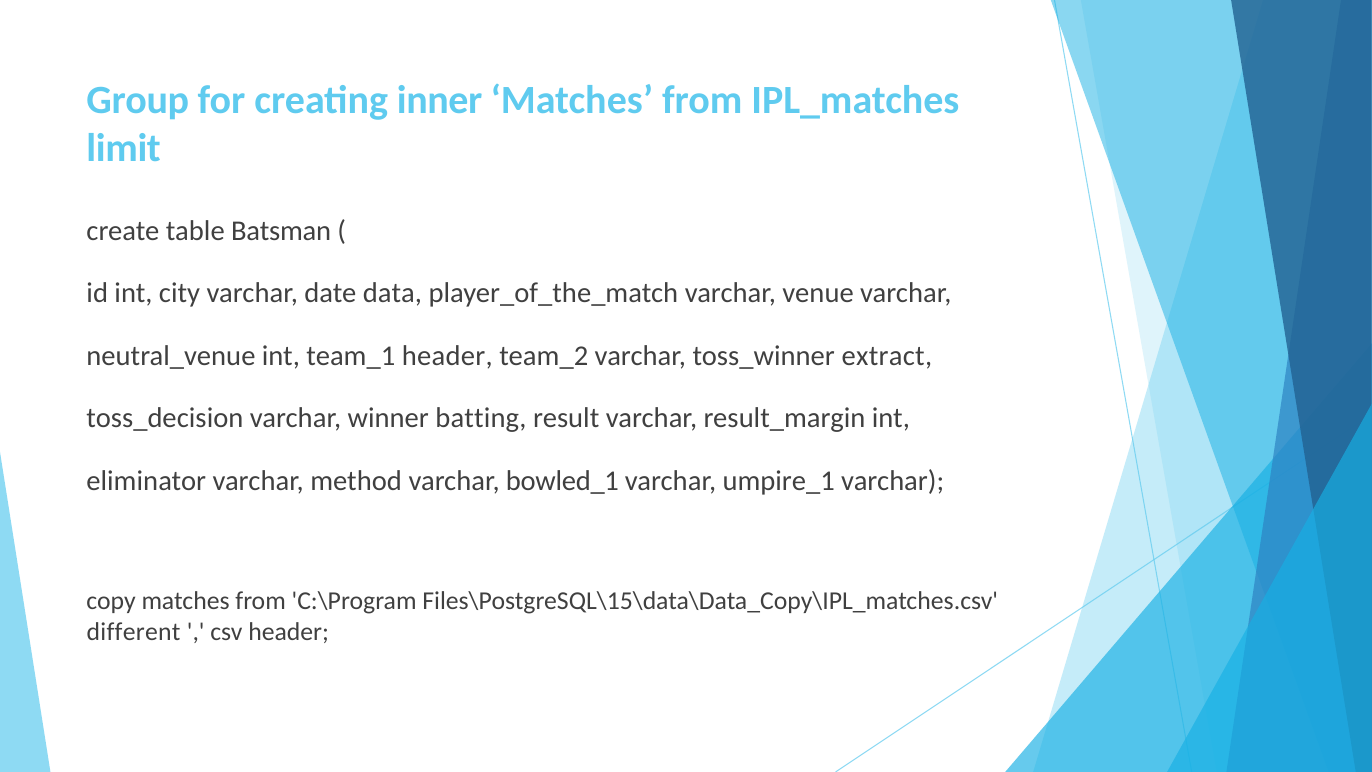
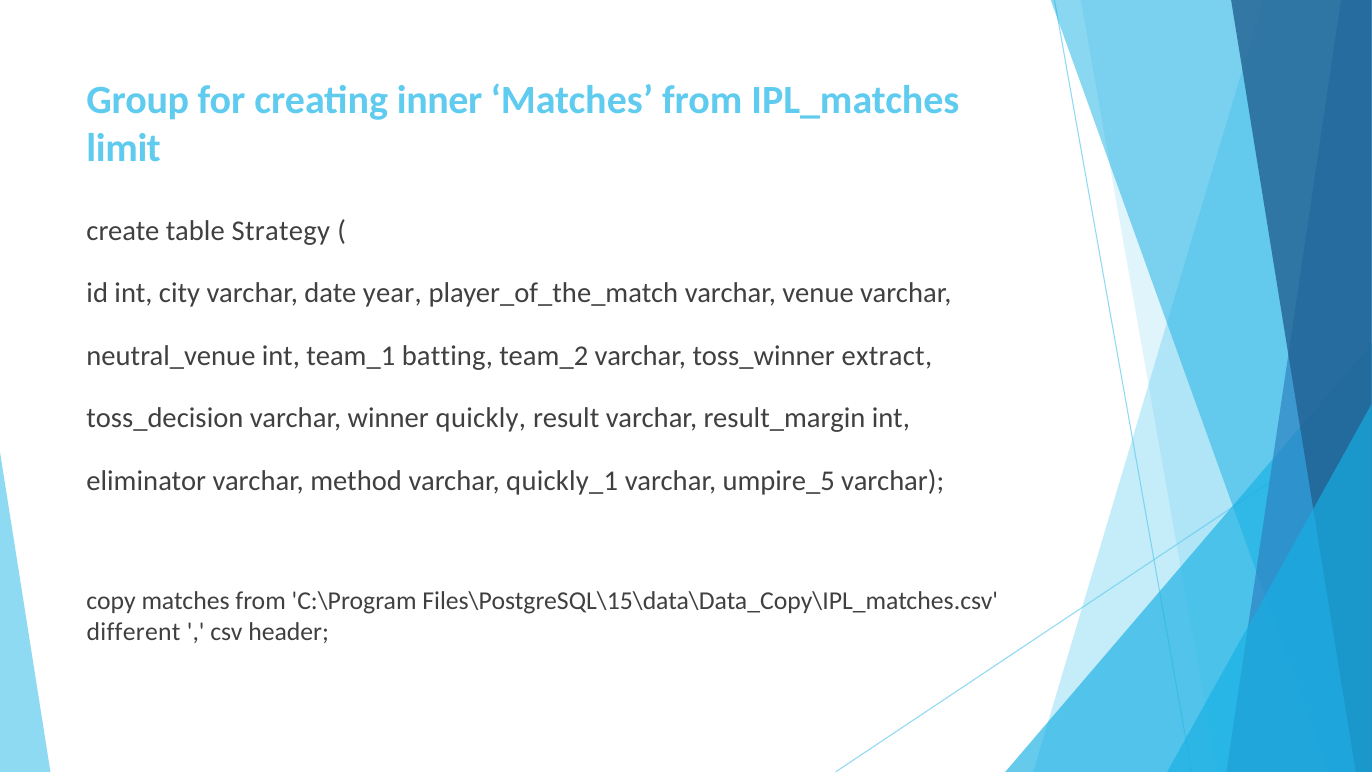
Batsman: Batsman -> Strategy (281, 231)
data: data -> year (392, 293)
team_1 header: header -> batting (447, 356)
batting: batting -> quickly (481, 418)
bowled_1: bowled_1 -> quickly_1 (562, 480)
umpire_1: umpire_1 -> umpire_5 (779, 480)
